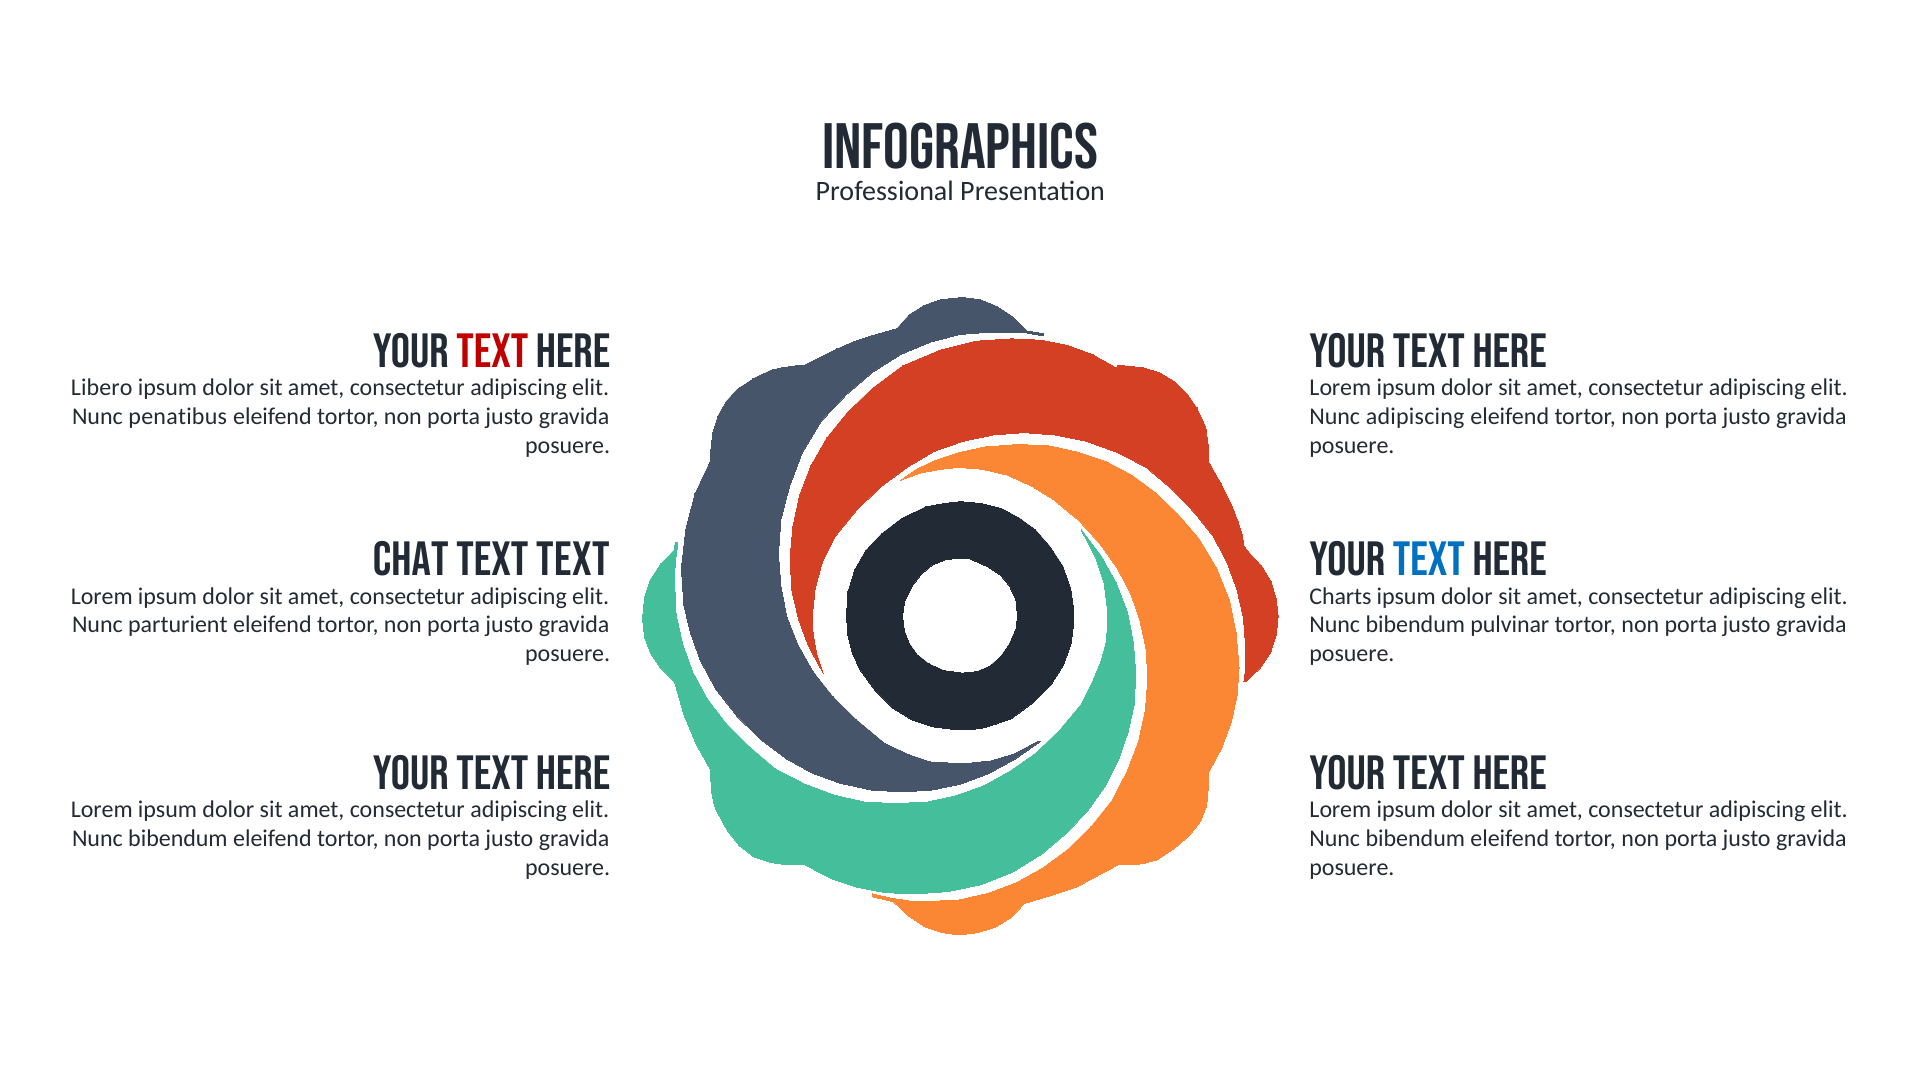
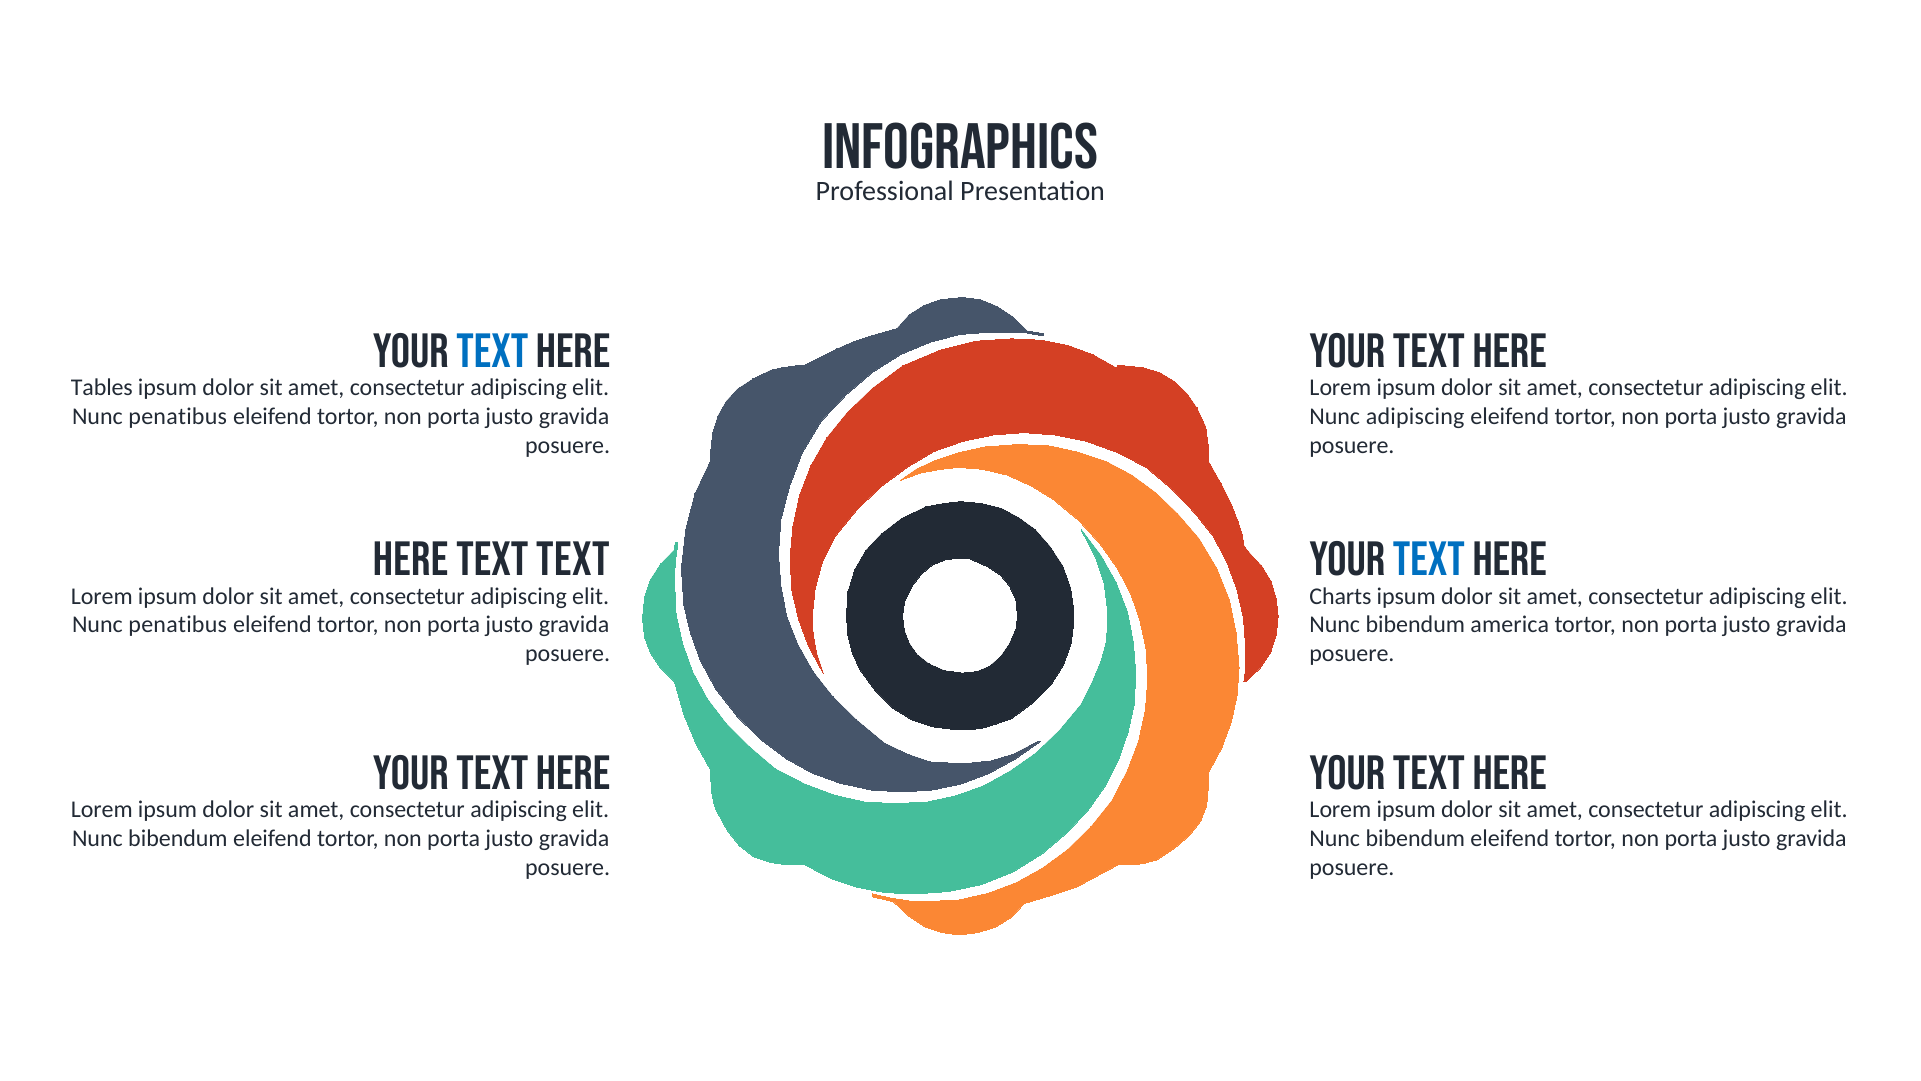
text colour: red -> blue (492, 351)
Libero: Libero -> Tables (102, 388)
Chat: Chat -> Here (411, 559)
parturient: parturient -> penatibus (178, 625)
pulvinar: pulvinar -> america (1510, 625)
